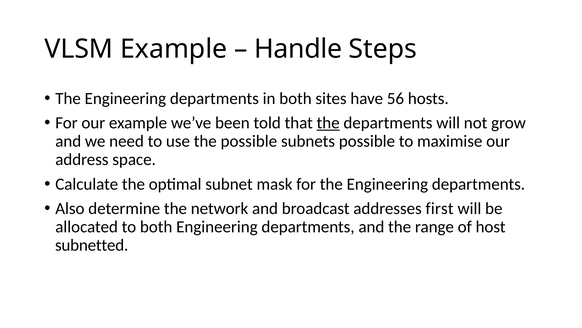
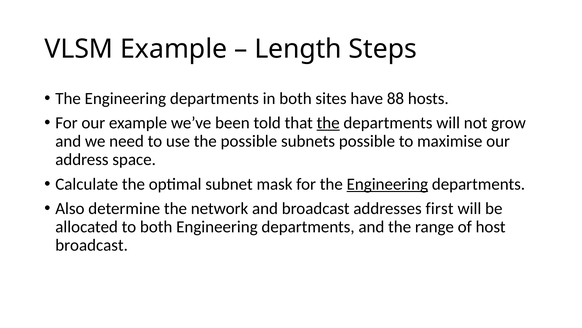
Handle: Handle -> Length (298, 49)
56: 56 -> 88 (395, 98)
Engineering underline: none -> present (387, 184)
subnetted: subnetted -> broadcast (92, 245)
